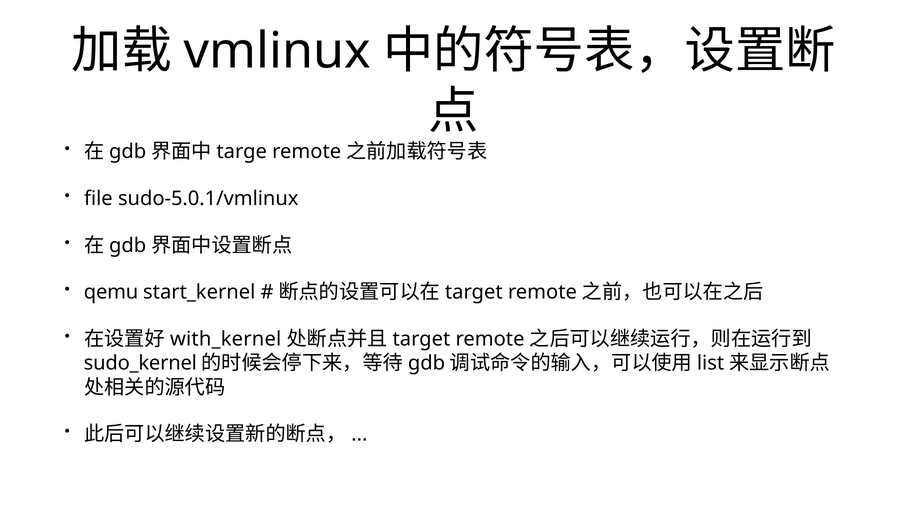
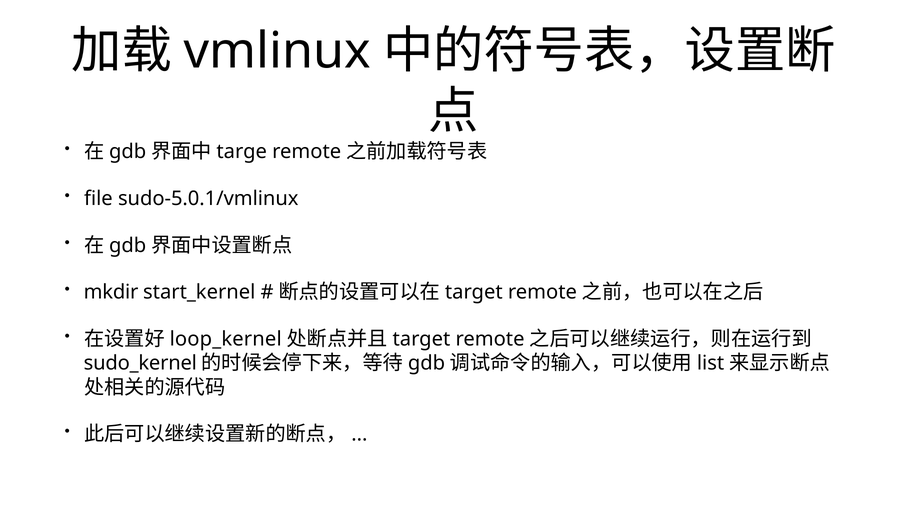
qemu: qemu -> mkdir (111, 292)
with_kernel: with_kernel -> loop_kernel (226, 339)
